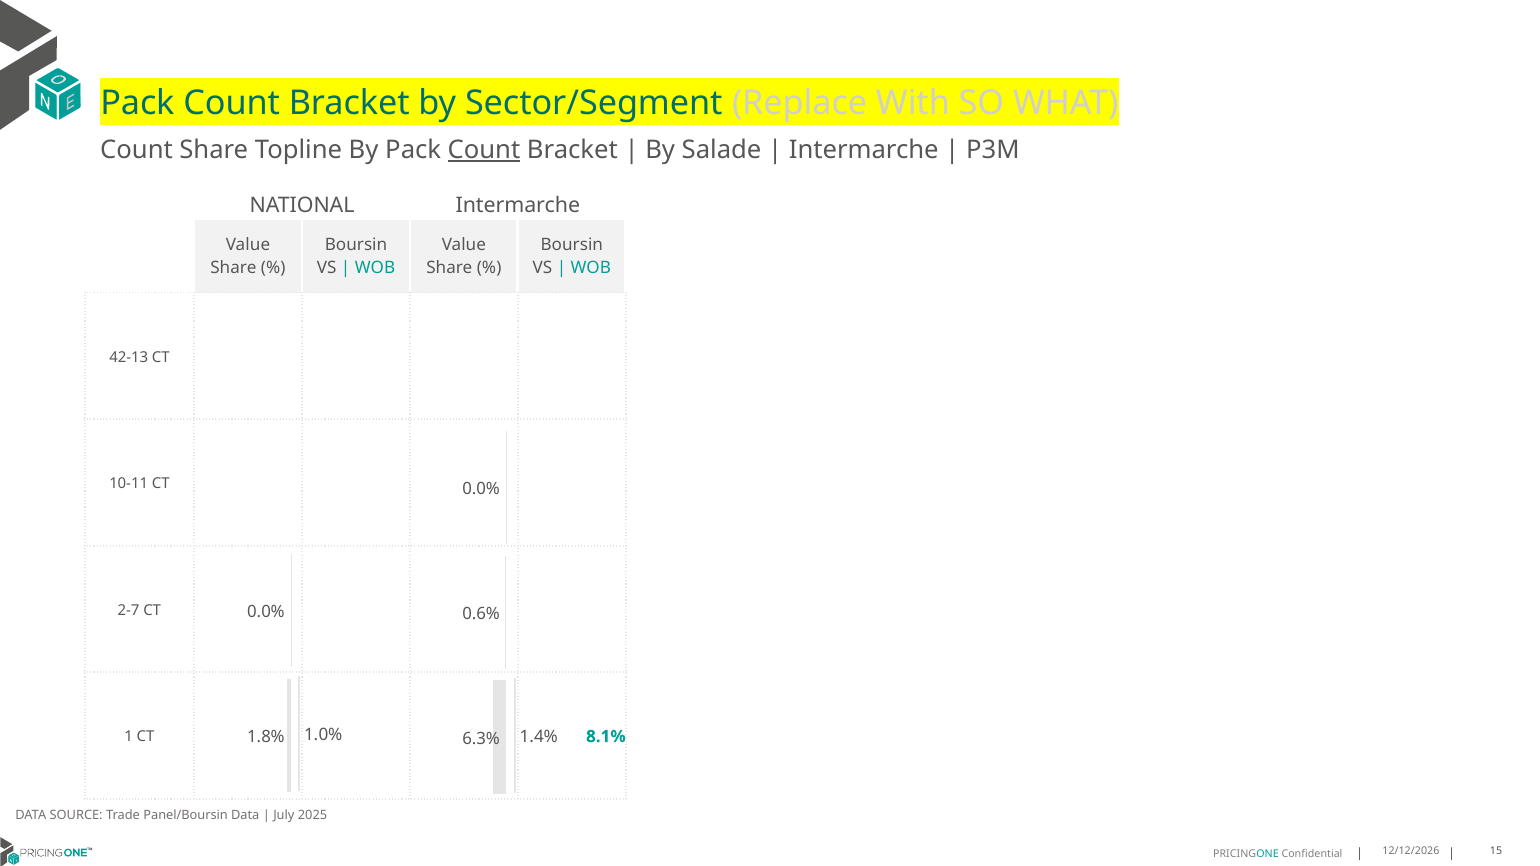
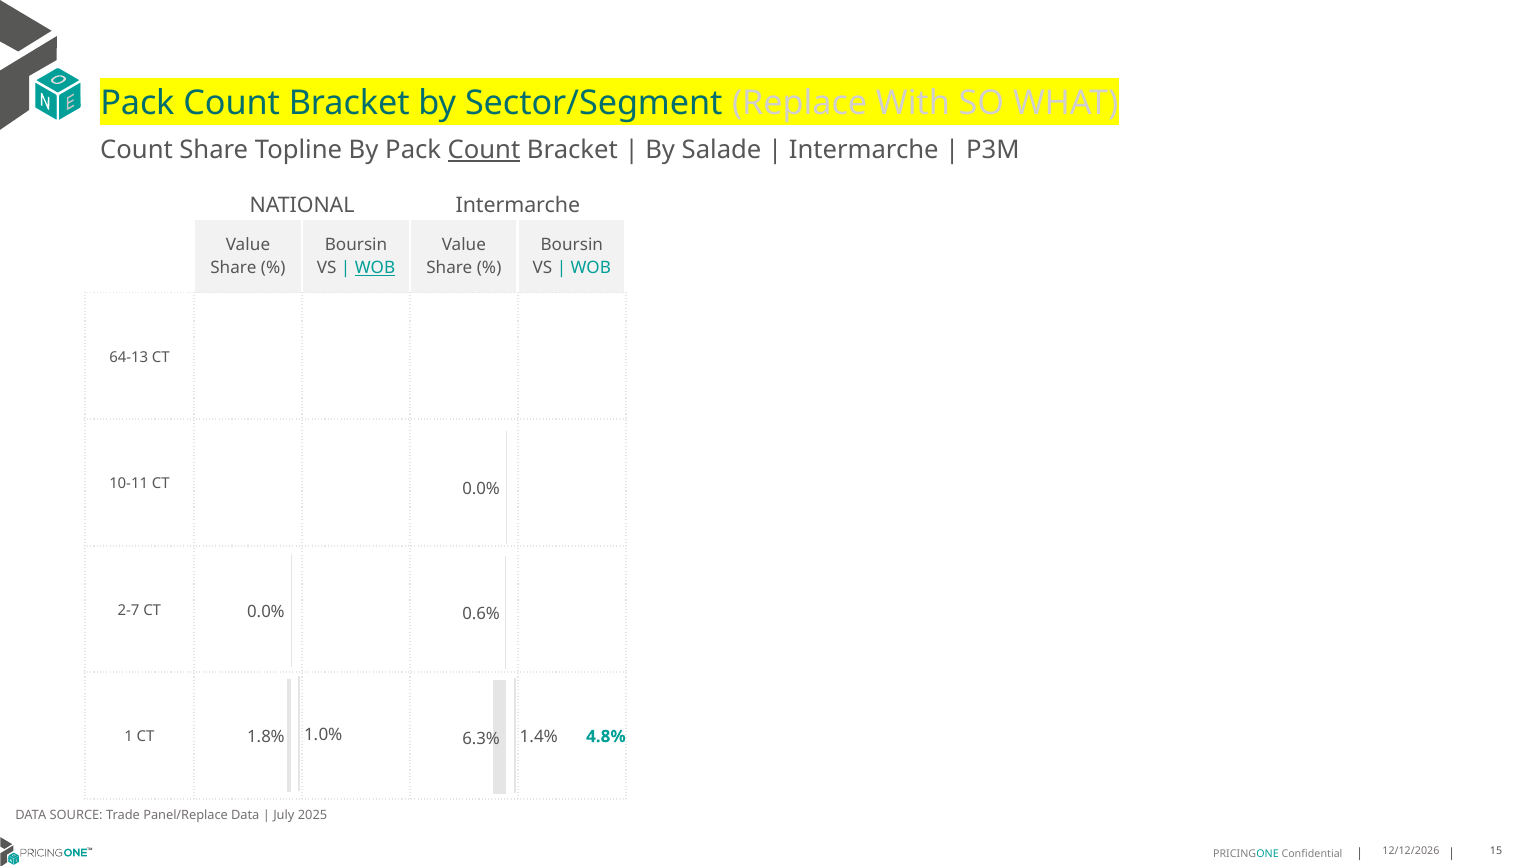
WOB underline: none -> present (375, 268)
42-13: 42-13 -> 64-13 (129, 357)
8.1%: 8.1% -> 4.8% (606, 737)
Panel/Boursin: Panel/Boursin -> Panel/Replace (186, 816)
